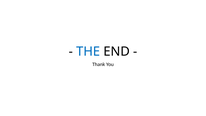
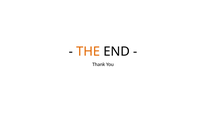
THE colour: blue -> orange (88, 51)
